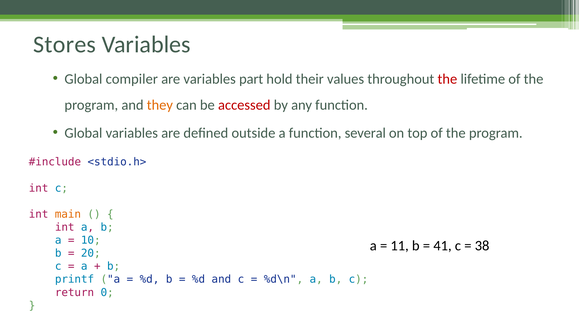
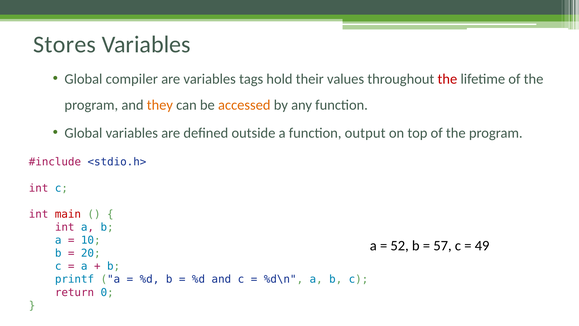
part: part -> tags (251, 79)
accessed colour: red -> orange (244, 105)
several: several -> output (365, 133)
main colour: orange -> red (68, 214)
11: 11 -> 52 (400, 245)
41: 41 -> 57 (442, 245)
38: 38 -> 49 (482, 245)
